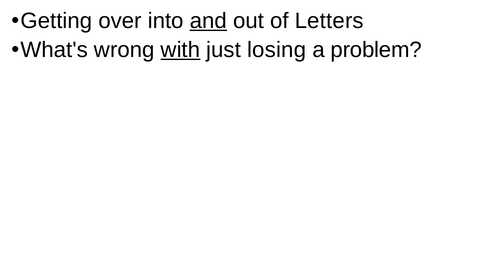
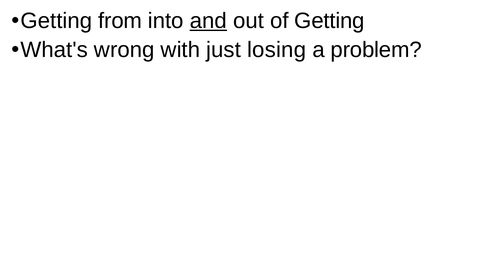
over: over -> from (120, 21)
of Letters: Letters -> Getting (329, 21)
with underline: present -> none (180, 50)
